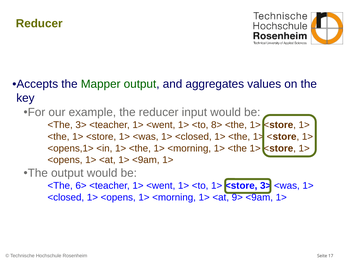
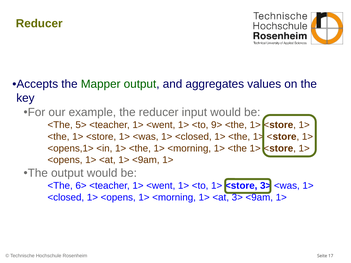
<The 3>: 3> -> 5> (81, 125)
8>: 8> -> 9> (217, 125)
<at 9>: 9> -> 3> (237, 198)
